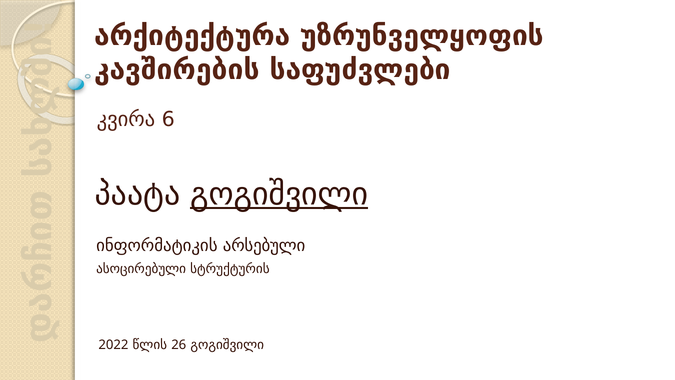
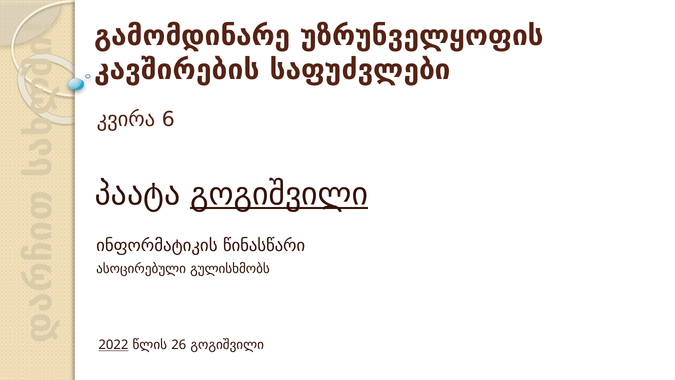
არქიტექტურა: არქიტექტურა -> გამომდინარე (192, 36)
არსებული: არსებული -> წინასწარი (264, 246)
სტრუქტურის: სტრუქტურის -> გულისხმობს (230, 269)
2022 underline: none -> present (113, 345)
